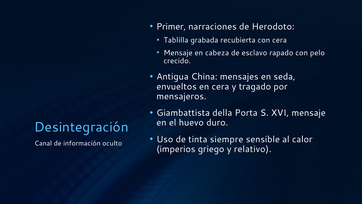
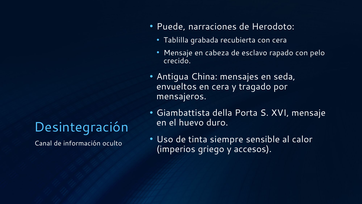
Primer: Primer -> Puede (171, 27)
relativo: relativo -> accesos (253, 149)
